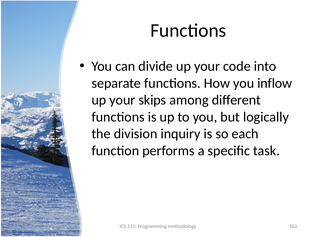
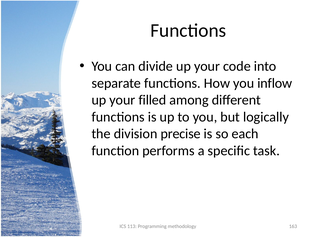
skips: skips -> filled (152, 100)
inquiry: inquiry -> precise (181, 134)
